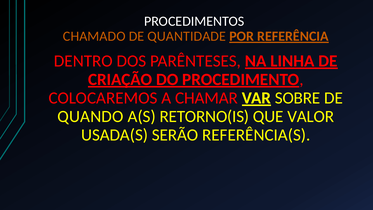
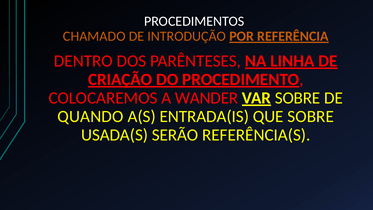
QUANTIDADE: QUANTIDADE -> INTRODUÇÃO (187, 36)
CHAMAR: CHAMAR -> WANDER (207, 98)
RETORNO(IS: RETORNO(IS -> ENTRADA(IS (204, 116)
QUE VALOR: VALOR -> SOBRE (311, 116)
